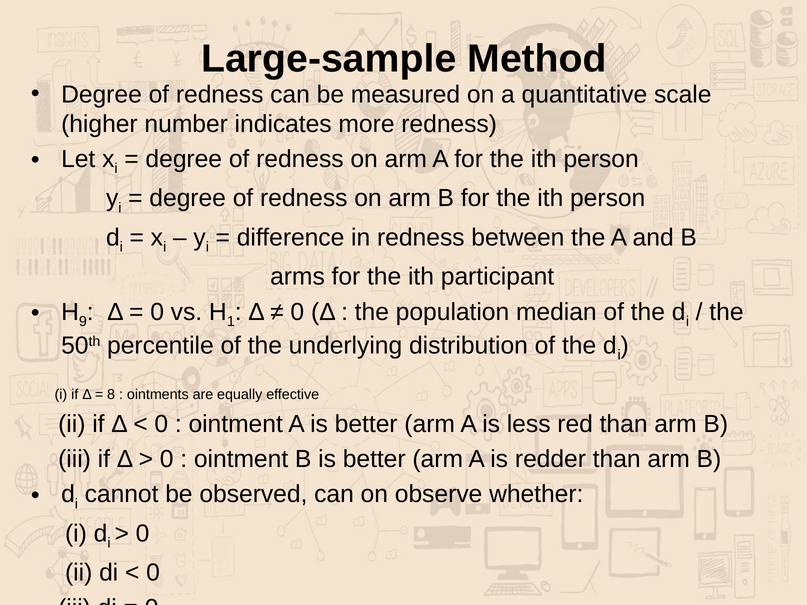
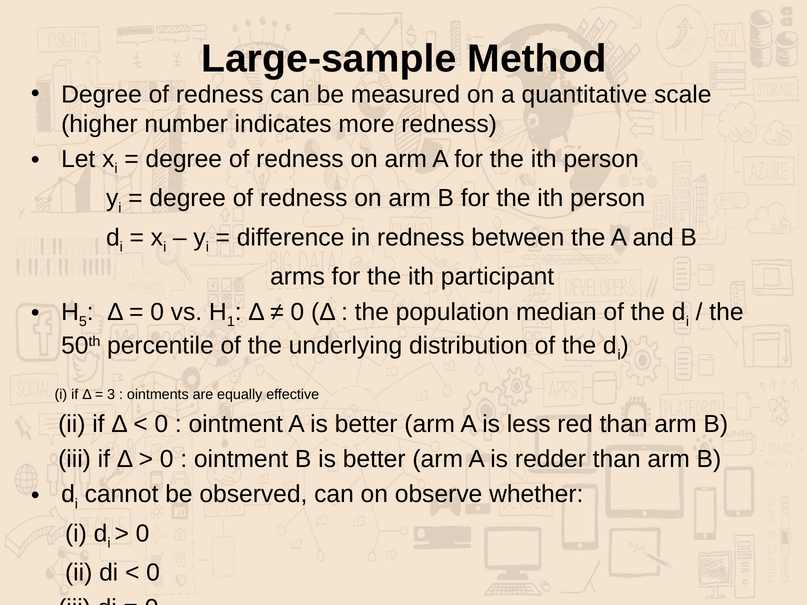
9: 9 -> 5 (83, 322)
8: 8 -> 3 (111, 395)
